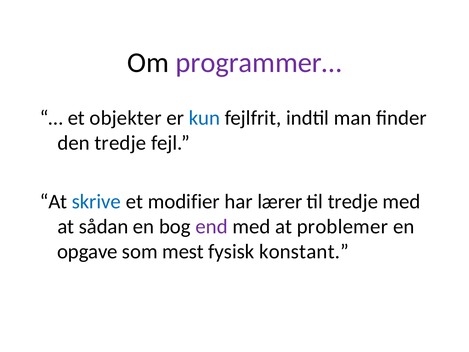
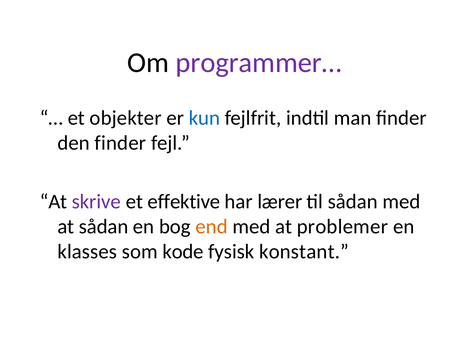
den tredje: tredje -> finder (120, 143)
skrive colour: blue -> purple (96, 201)
modifier: modifier -> effektive (184, 201)
til tredje: tredje -> sådan (353, 201)
end colour: purple -> orange (212, 226)
opgave: opgave -> klasses (87, 251)
mest: mest -> kode (183, 251)
